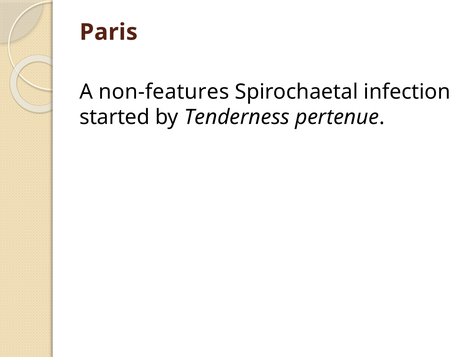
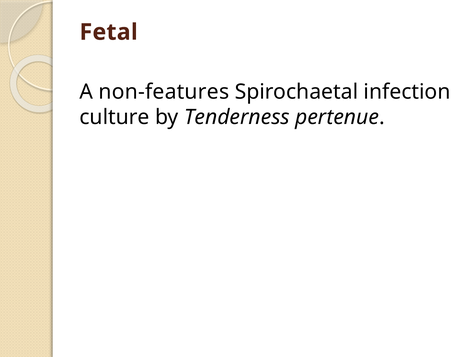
Paris: Paris -> Fetal (109, 32)
started: started -> culture (114, 117)
